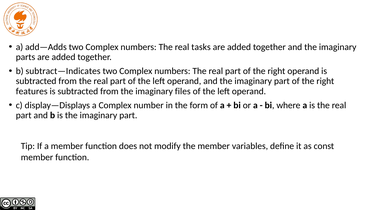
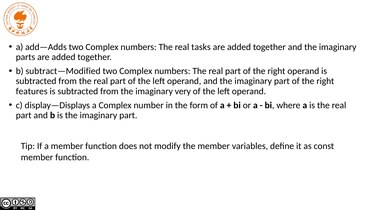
subtract—Indicates: subtract—Indicates -> subtract—Modified (63, 71)
files: files -> very (183, 91)
